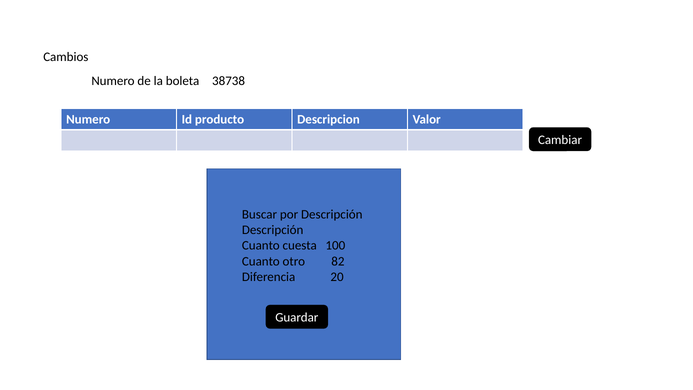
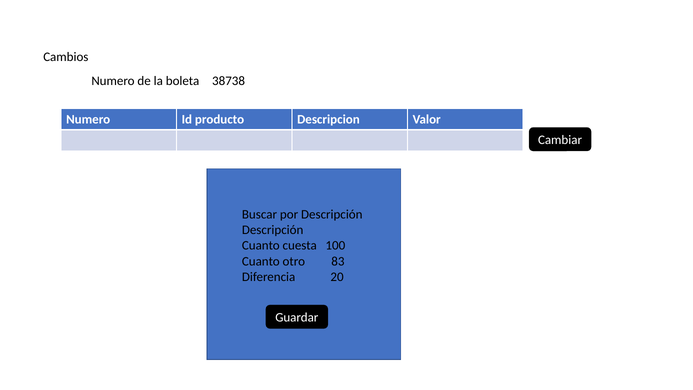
82: 82 -> 83 (338, 261)
